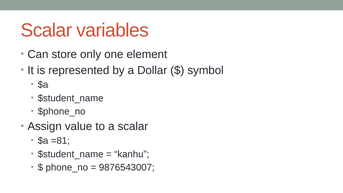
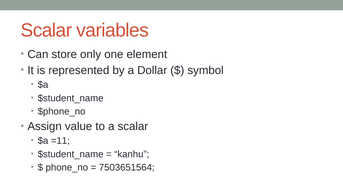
=81: =81 -> =11 (60, 141)
9876543007: 9876543007 -> 7503651564 (127, 167)
